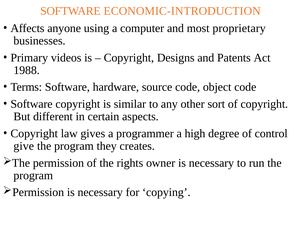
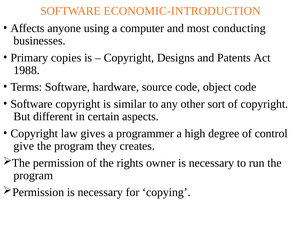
proprietary: proprietary -> conducting (239, 28)
videos: videos -> copies (66, 58)
